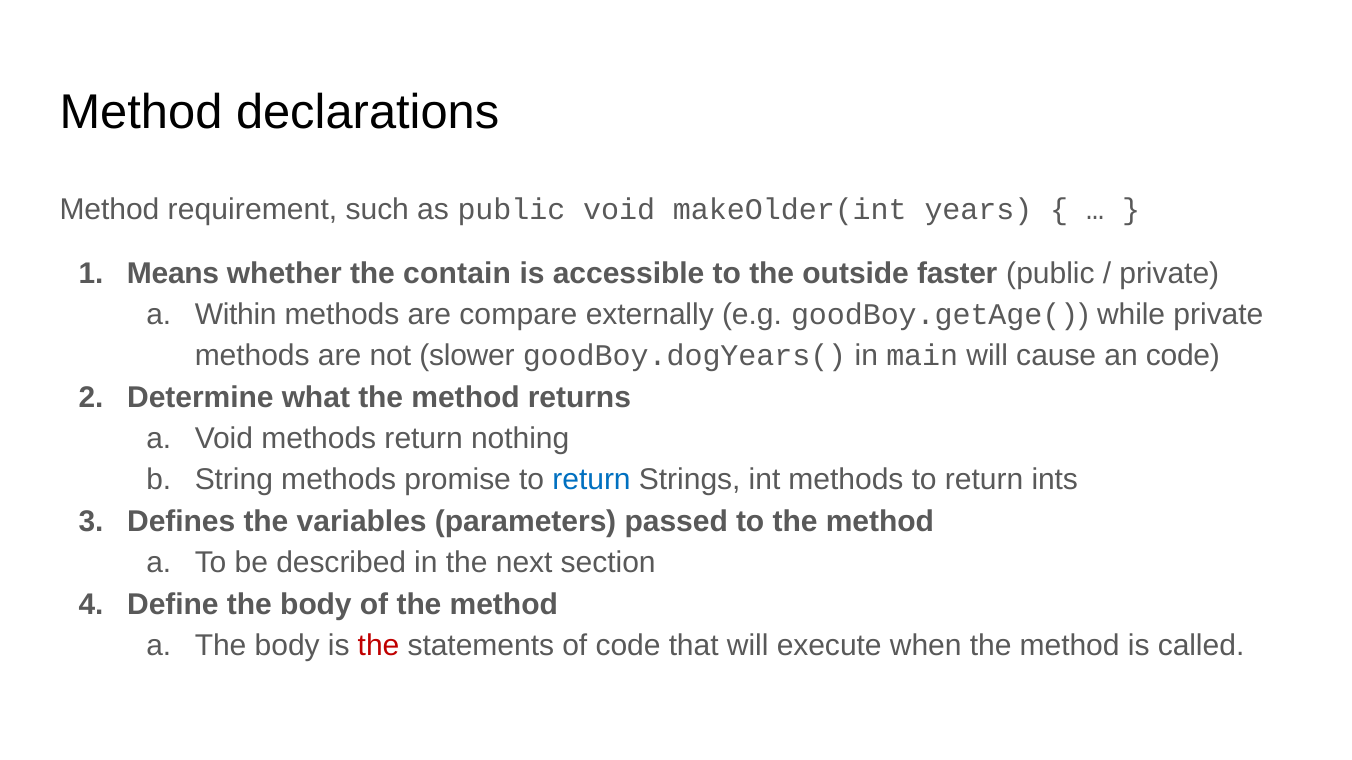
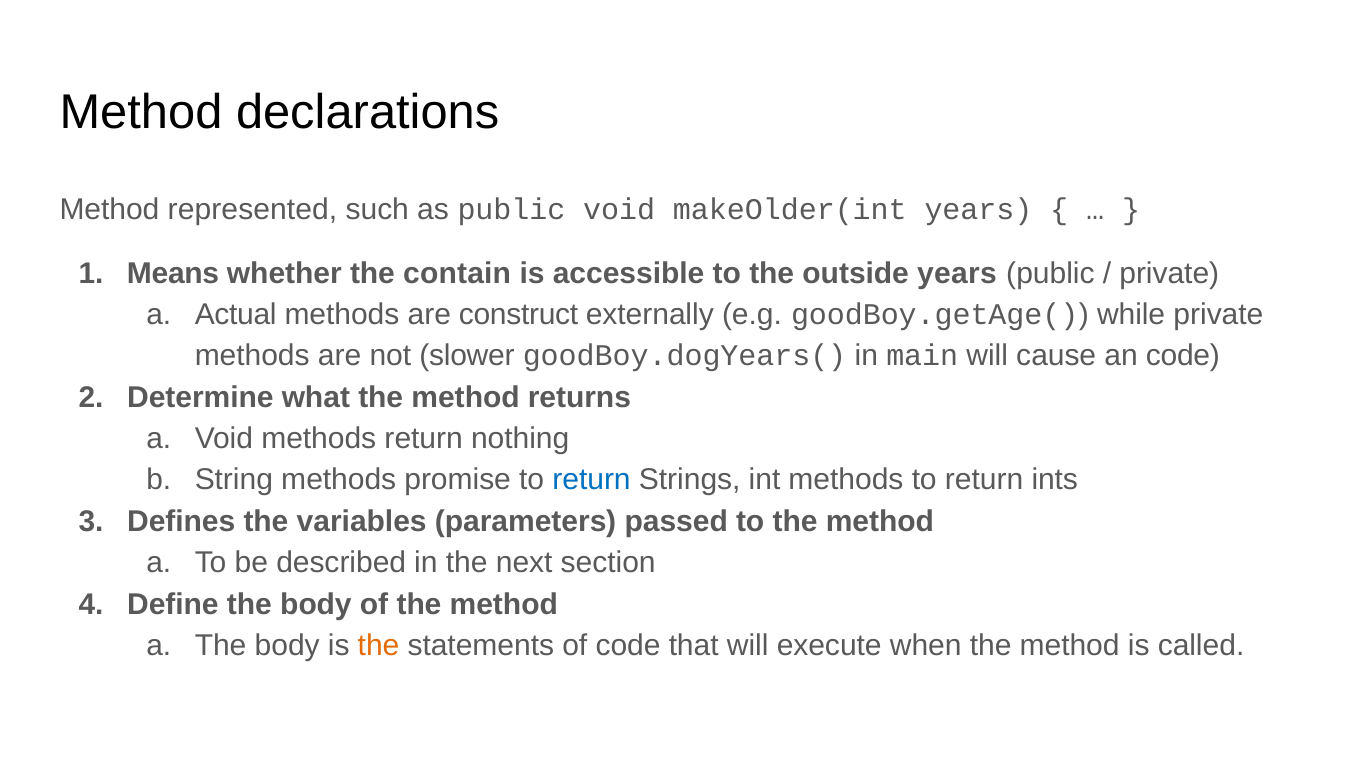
requirement: requirement -> represented (252, 209)
outside faster: faster -> years (957, 273)
Within: Within -> Actual (236, 315)
compare: compare -> construct (519, 315)
the colour: red -> orange (379, 646)
